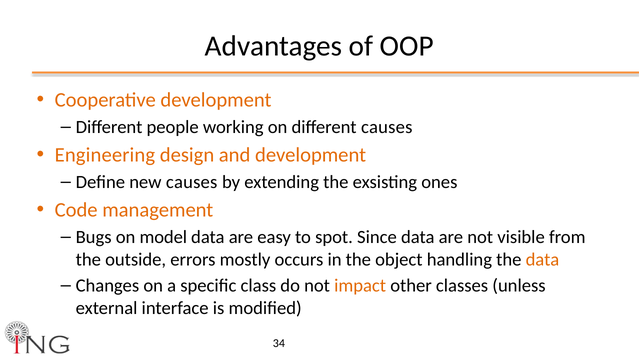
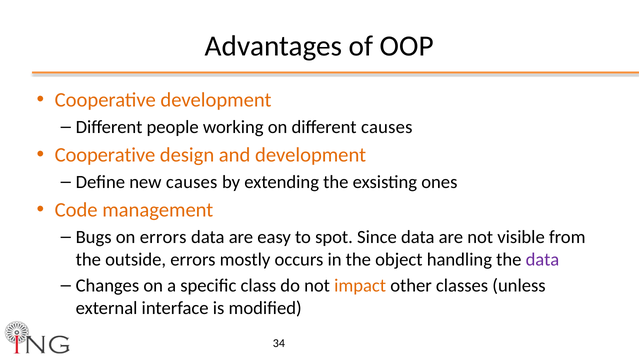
Engineering: Engineering -> Cooperative (105, 155)
on model: model -> errors (163, 238)
data colour: orange -> purple (542, 260)
